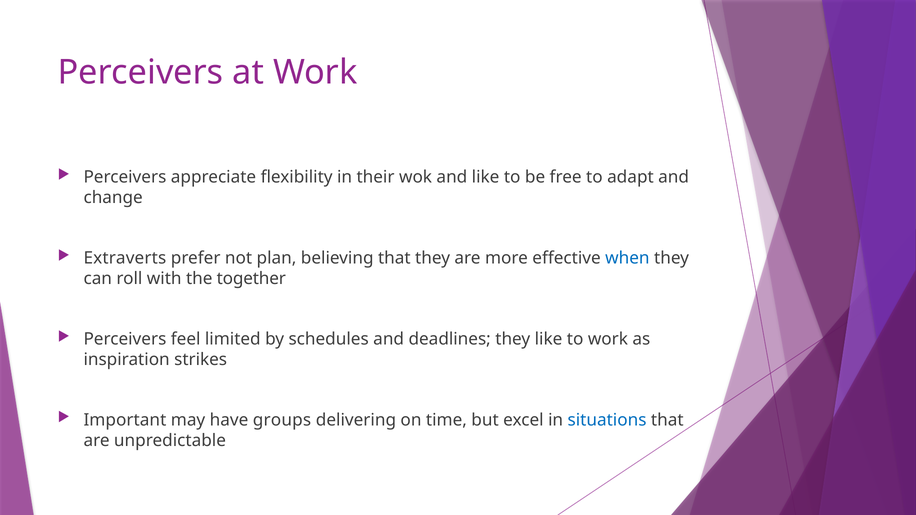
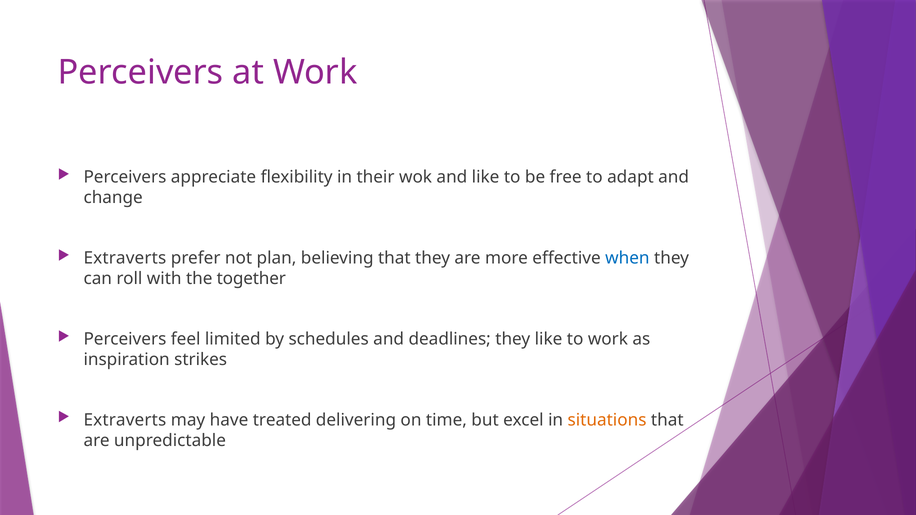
Important: Important -> Extraverts (125, 420)
groups: groups -> treated (282, 420)
situations colour: blue -> orange (607, 420)
